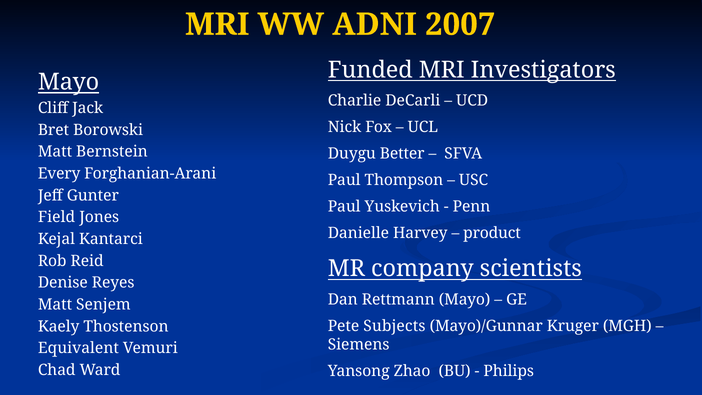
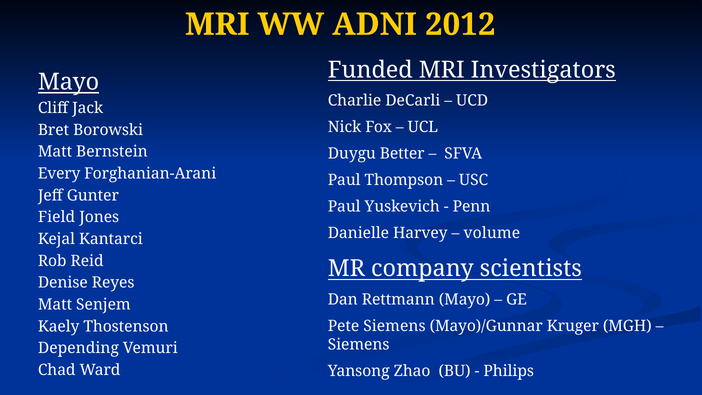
2007: 2007 -> 2012 (460, 25)
product: product -> volume (492, 233)
Pete Subjects: Subjects -> Siemens (394, 326)
Equivalent: Equivalent -> Depending (78, 348)
